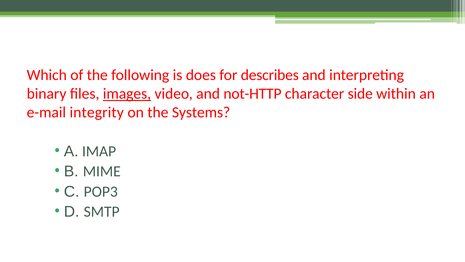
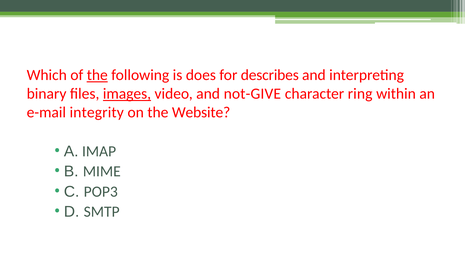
the underline: none -> present (97, 75)
not-HTTP: not-HTTP -> not-GIVE (252, 94)
side: side -> ring (360, 94)
Systems: Systems -> Website (201, 112)
